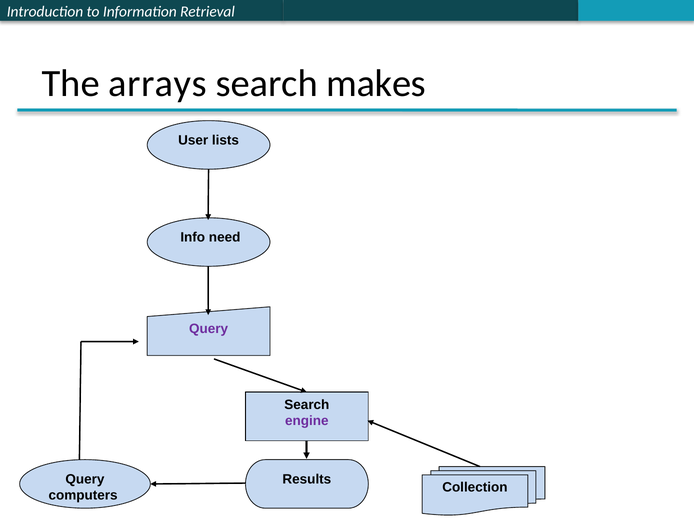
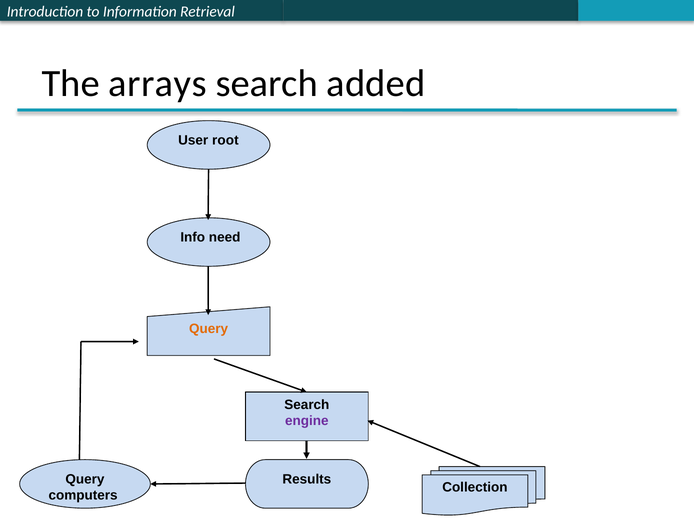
makes: makes -> added (376, 84)
lists: lists -> root (225, 140)
Query colour: purple -> orange (209, 329)
